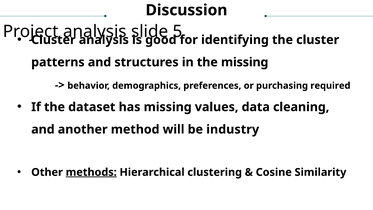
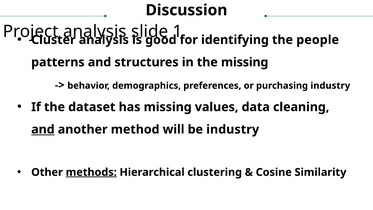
5: 5 -> 1 (178, 31)
the cluster: cluster -> people (318, 40)
purchasing required: required -> industry (330, 86)
and underline: none -> present (43, 129)
